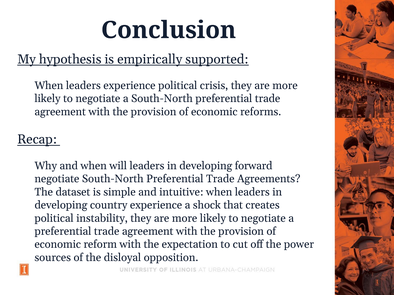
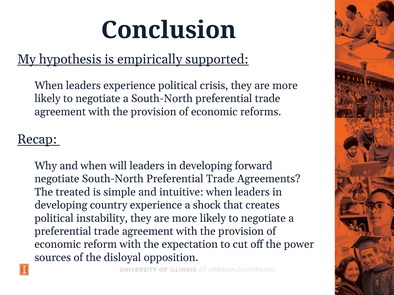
dataset: dataset -> treated (73, 192)
